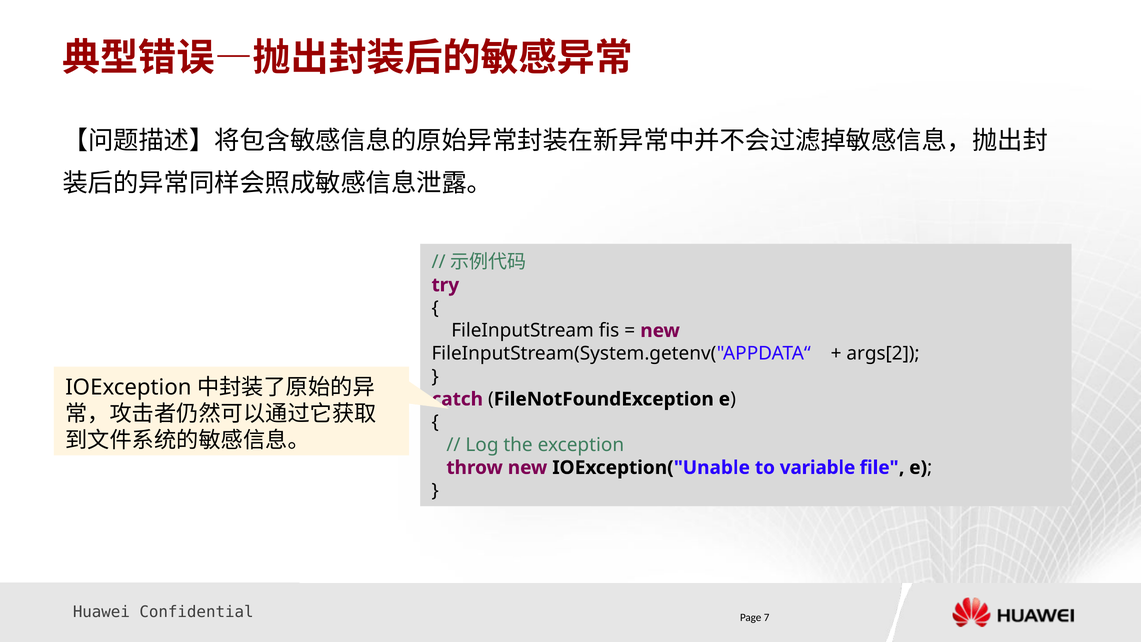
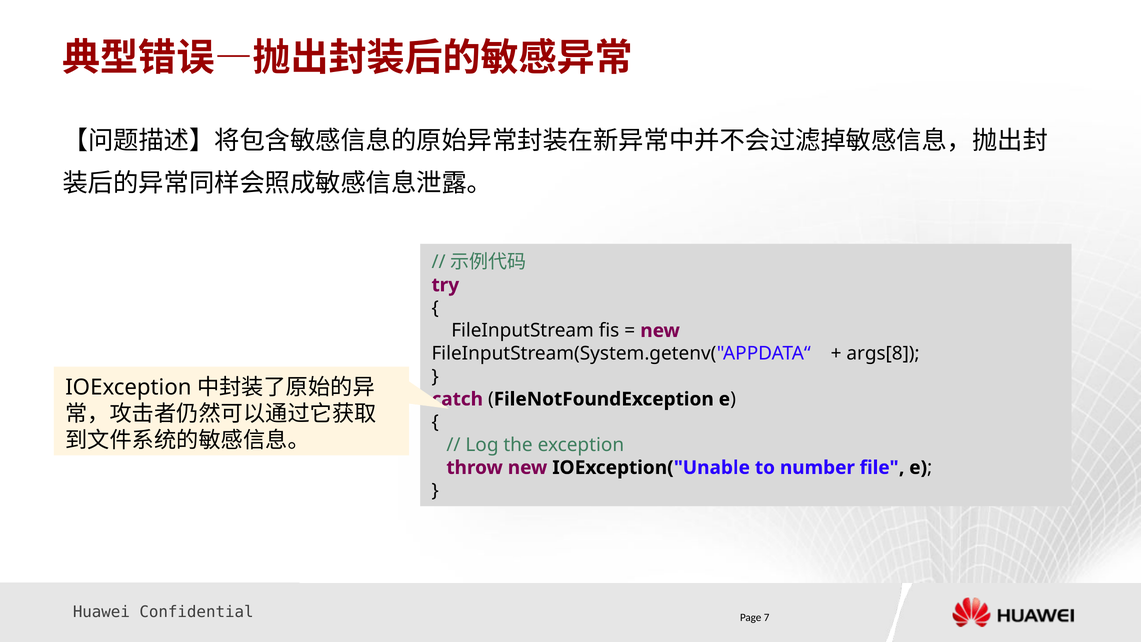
args[2: args[2 -> args[8 (883, 353)
variable: variable -> number (817, 468)
